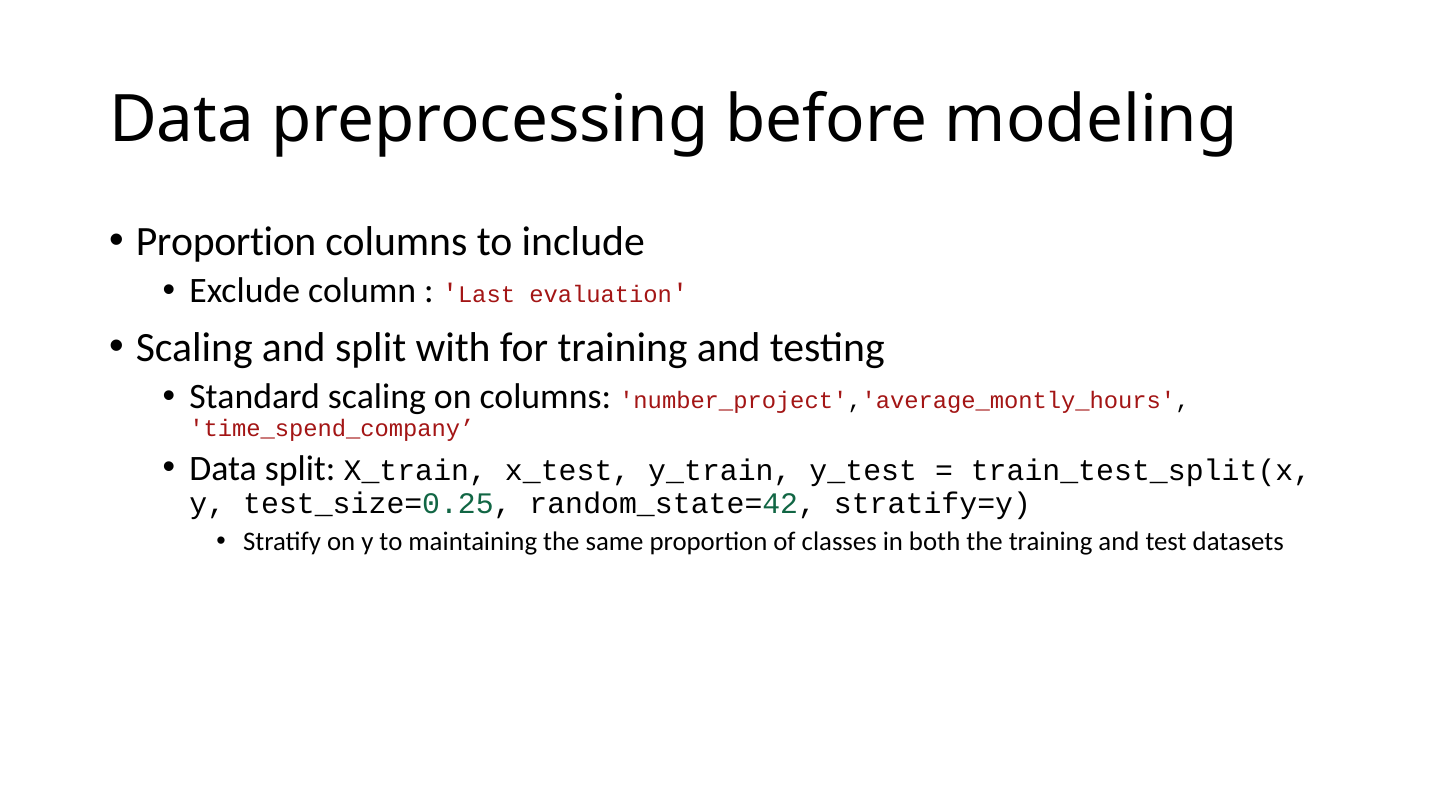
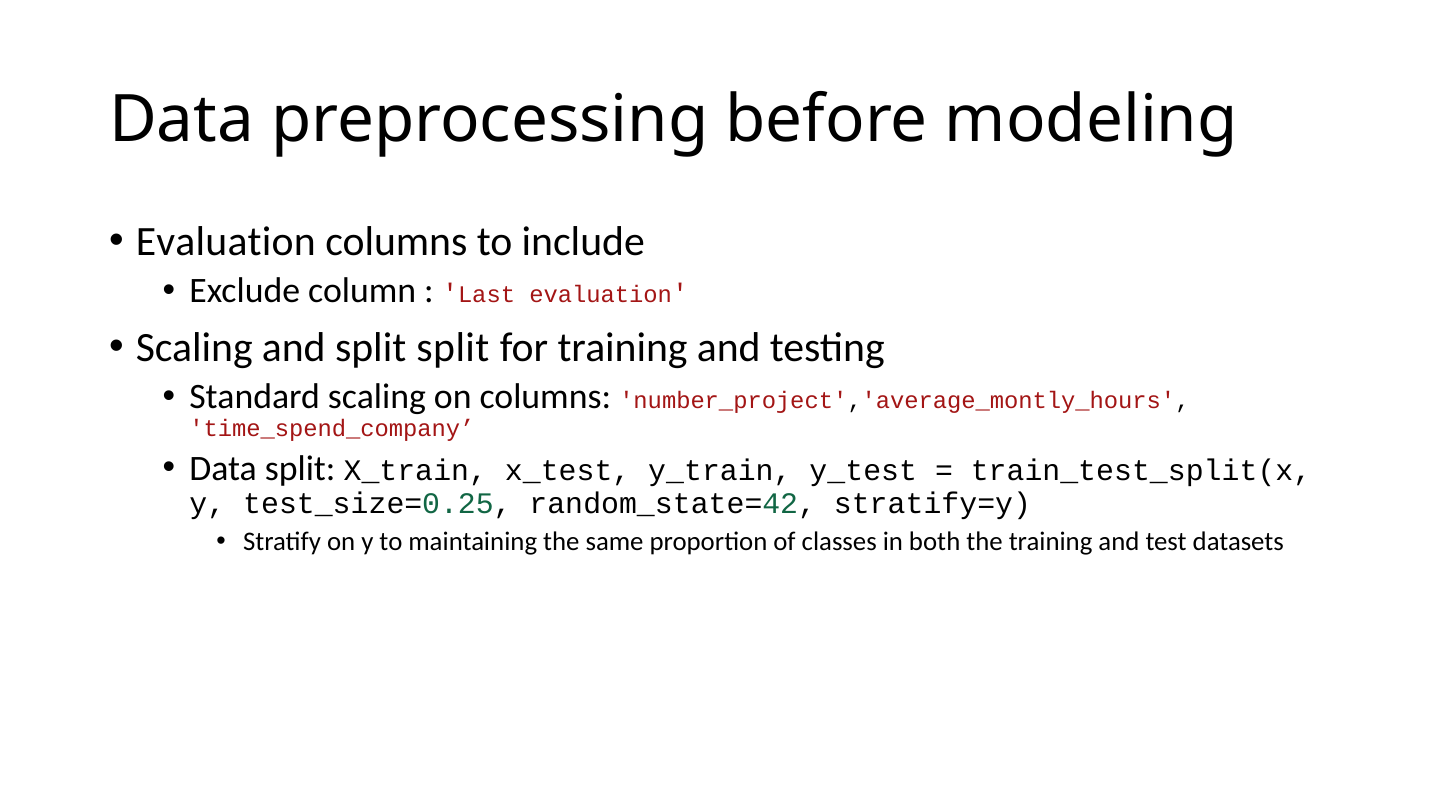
Proportion: Proportion -> Evaluation (226, 242)
split with: with -> split (453, 348)
